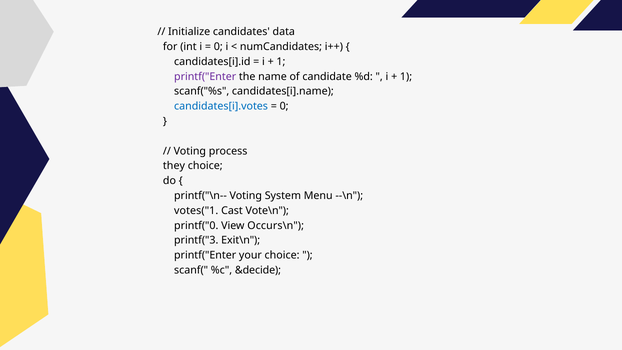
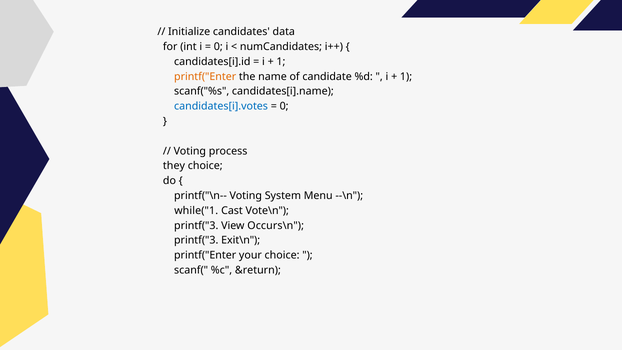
printf("Enter colour: purple -> orange (205, 76)
votes("1: votes("1 -> while("1 (196, 211)
printf("0: printf("0 -> printf("3 (196, 225)
&decide: &decide -> &return (258, 270)
